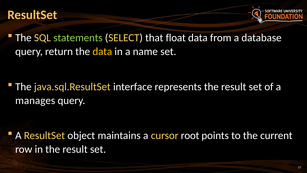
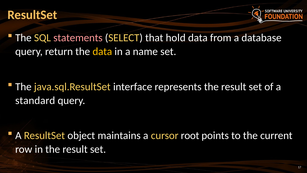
statements colour: light green -> pink (78, 38)
float: float -> hold (176, 38)
manages: manages -> standard (35, 100)
